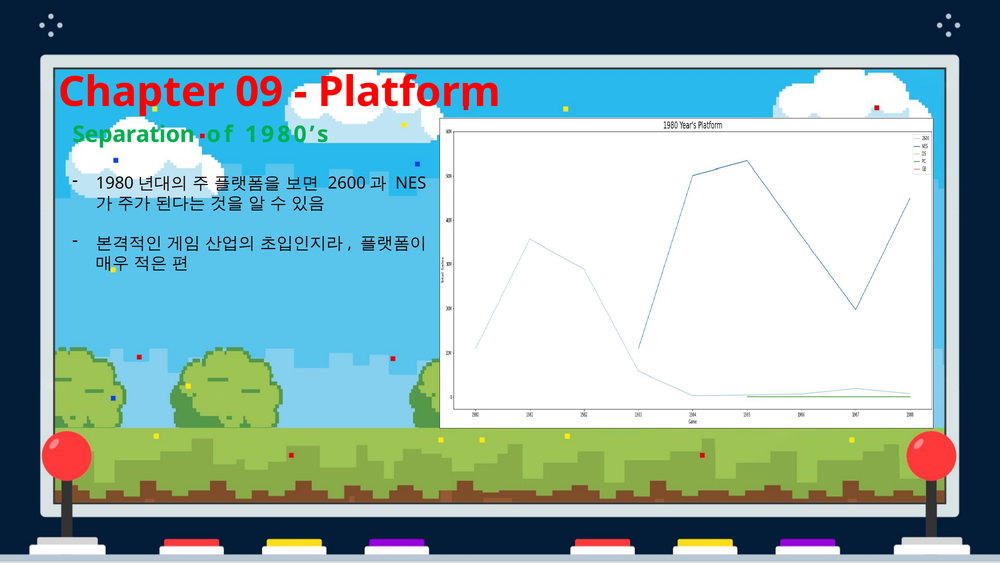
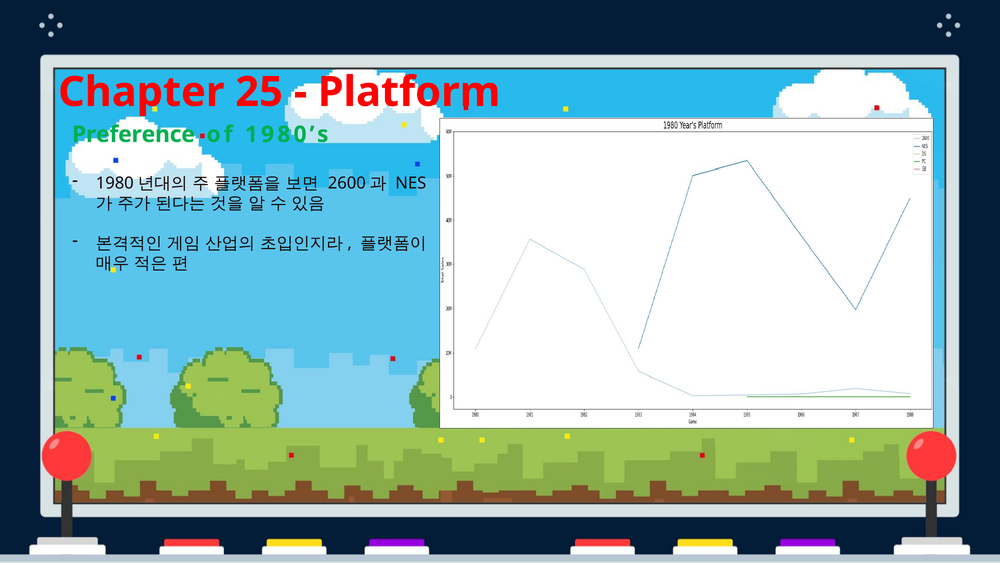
09: 09 -> 25 (259, 92)
Separation: Separation -> Preference (133, 134)
